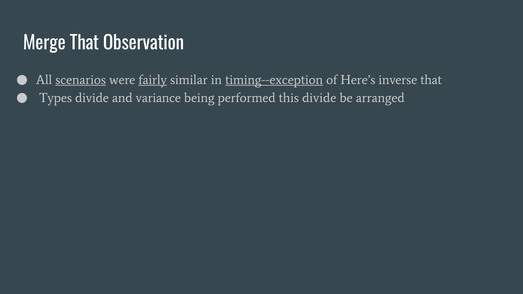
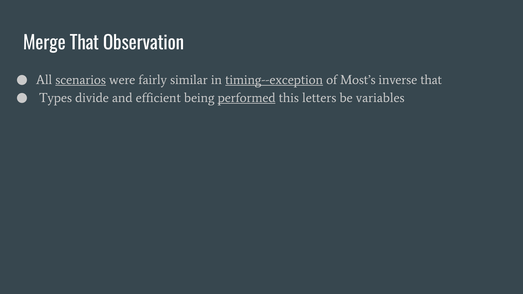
fairly underline: present -> none (153, 80)
Here’s: Here’s -> Most’s (358, 80)
variance: variance -> efficient (158, 98)
performed underline: none -> present (247, 98)
this divide: divide -> letters (319, 98)
arranged: arranged -> variables (380, 98)
